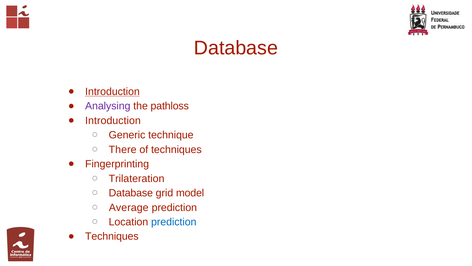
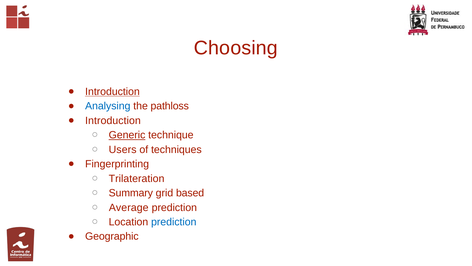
Database: Database -> Choosing (236, 48)
Analysing colour: purple -> blue (108, 106)
Generic underline: none -> present (127, 135)
There: There -> Users (123, 149)
Database: Database -> Summary (131, 193)
model: model -> based (190, 193)
Techniques: Techniques -> Geographic (112, 236)
